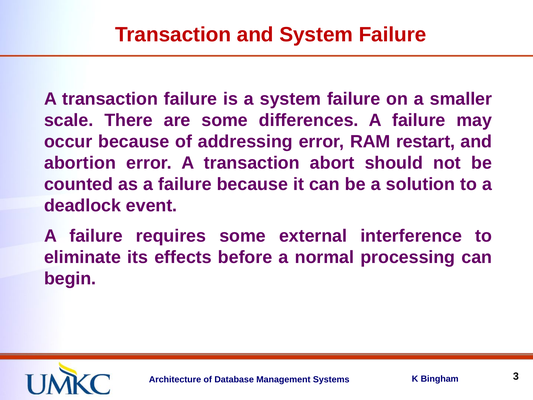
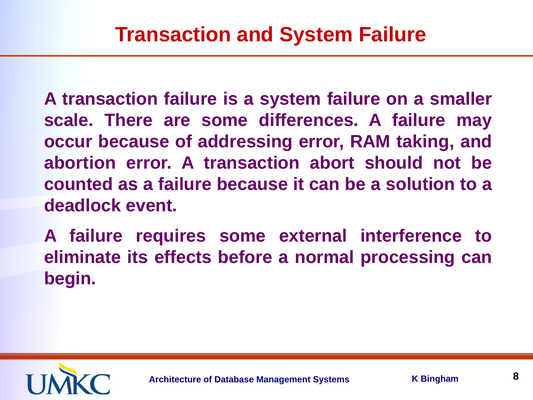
restart: restart -> taking (425, 142)
3: 3 -> 8 (516, 376)
